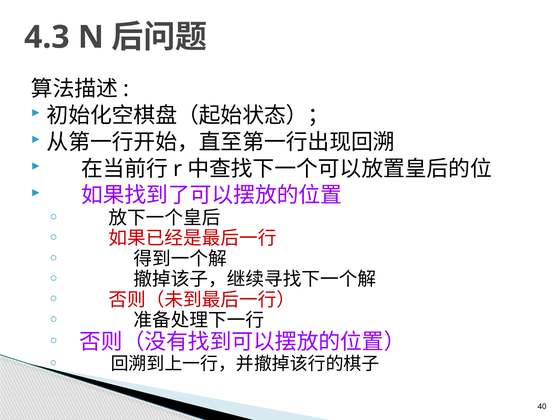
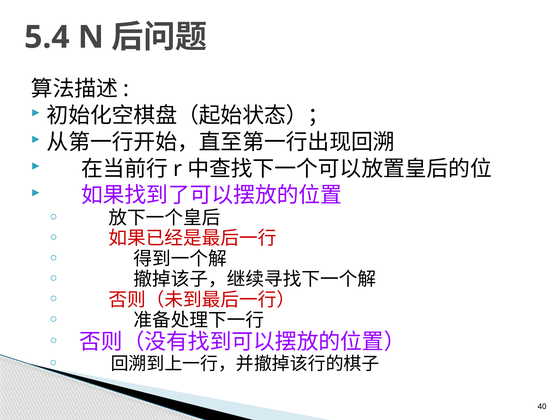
4.3: 4.3 -> 5.4 (47, 37)
